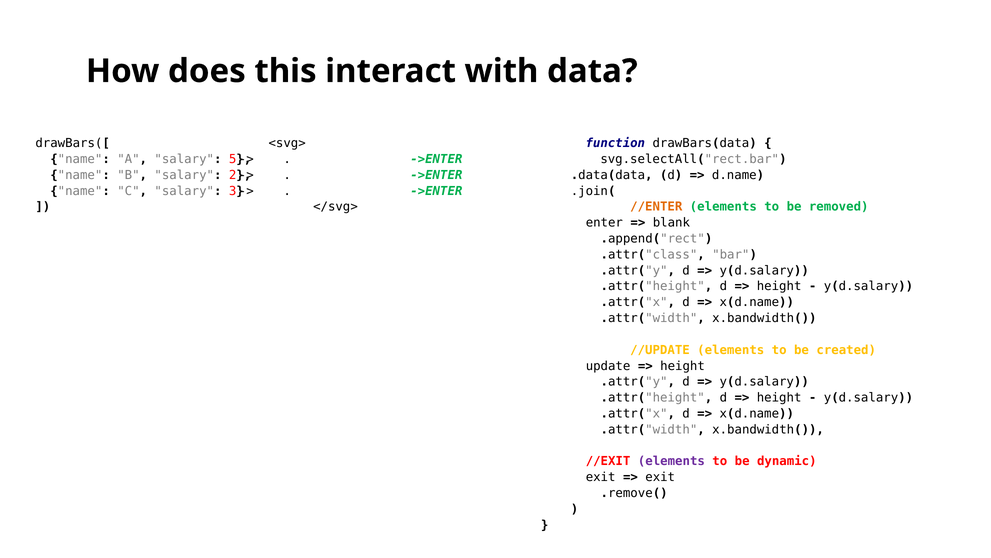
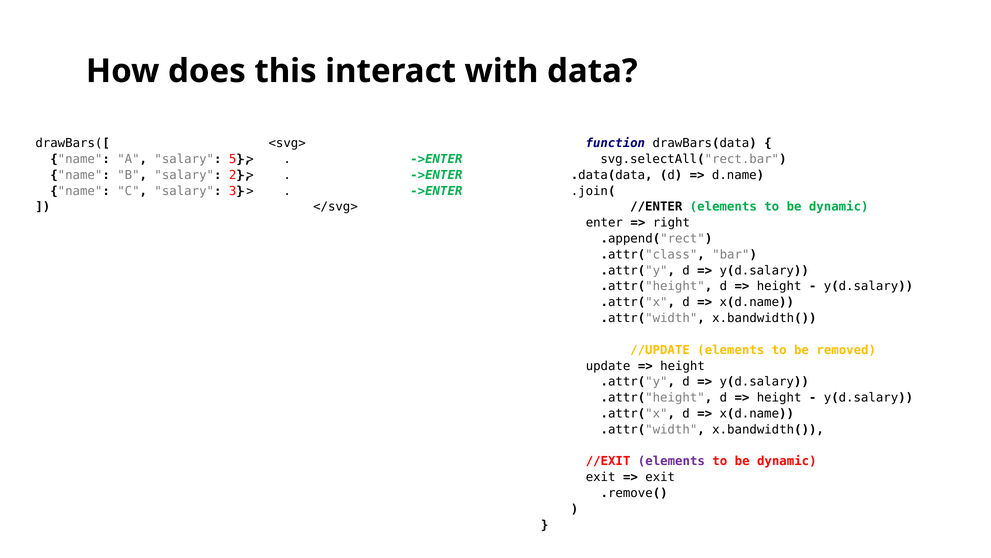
//ENTER colour: orange -> black (656, 207)
removed: removed -> dynamic (839, 207)
blank: blank -> right (671, 223)
created: created -> removed (846, 350)
